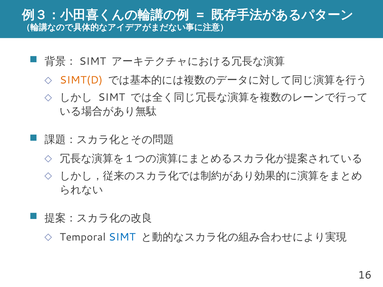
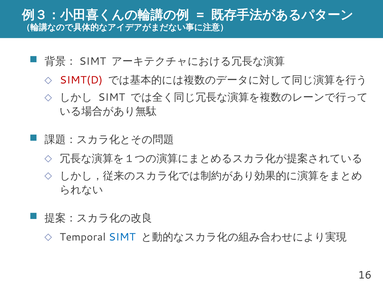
SIMT(D colour: orange -> red (81, 80)
